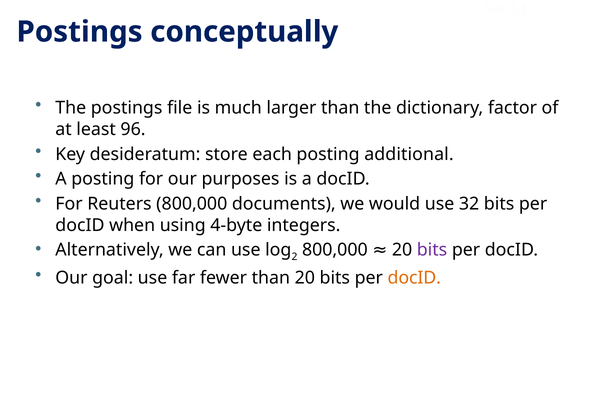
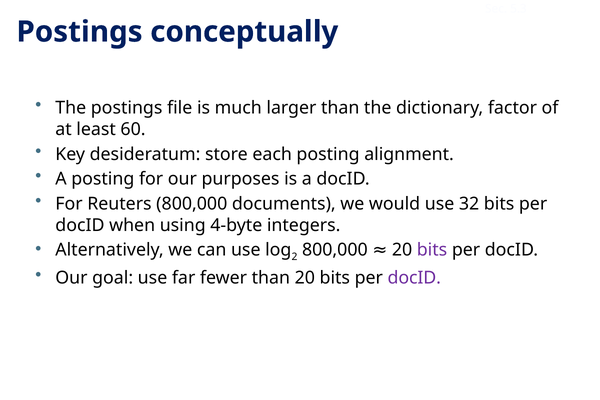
96: 96 -> 60 (133, 129)
additional: additional -> alignment (409, 154)
docID colour: orange -> purple (414, 278)
